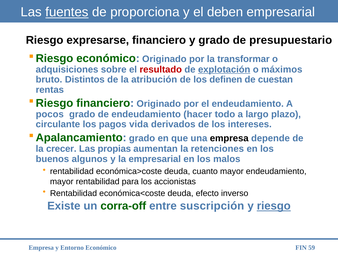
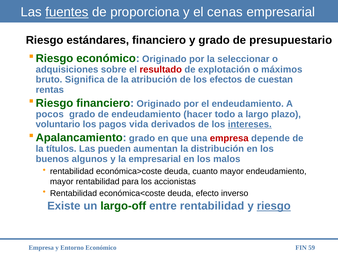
deben: deben -> cenas (225, 12)
expresarse: expresarse -> estándares (98, 40)
transformar: transformar -> seleccionar (243, 59)
explotación underline: present -> none (224, 70)
Distintos: Distintos -> Significa (85, 80)
definen: definen -> efectos (226, 80)
circulante: circulante -> voluntario (58, 125)
intereses underline: none -> present (250, 125)
empresa colour: black -> red (229, 139)
crecer: crecer -> títulos (61, 149)
propias: propias -> pueden (114, 149)
retenciones: retenciones -> distribución (217, 149)
corra-off: corra-off -> largo-off (123, 206)
entre suscripción: suscripción -> rentabilidad (212, 206)
